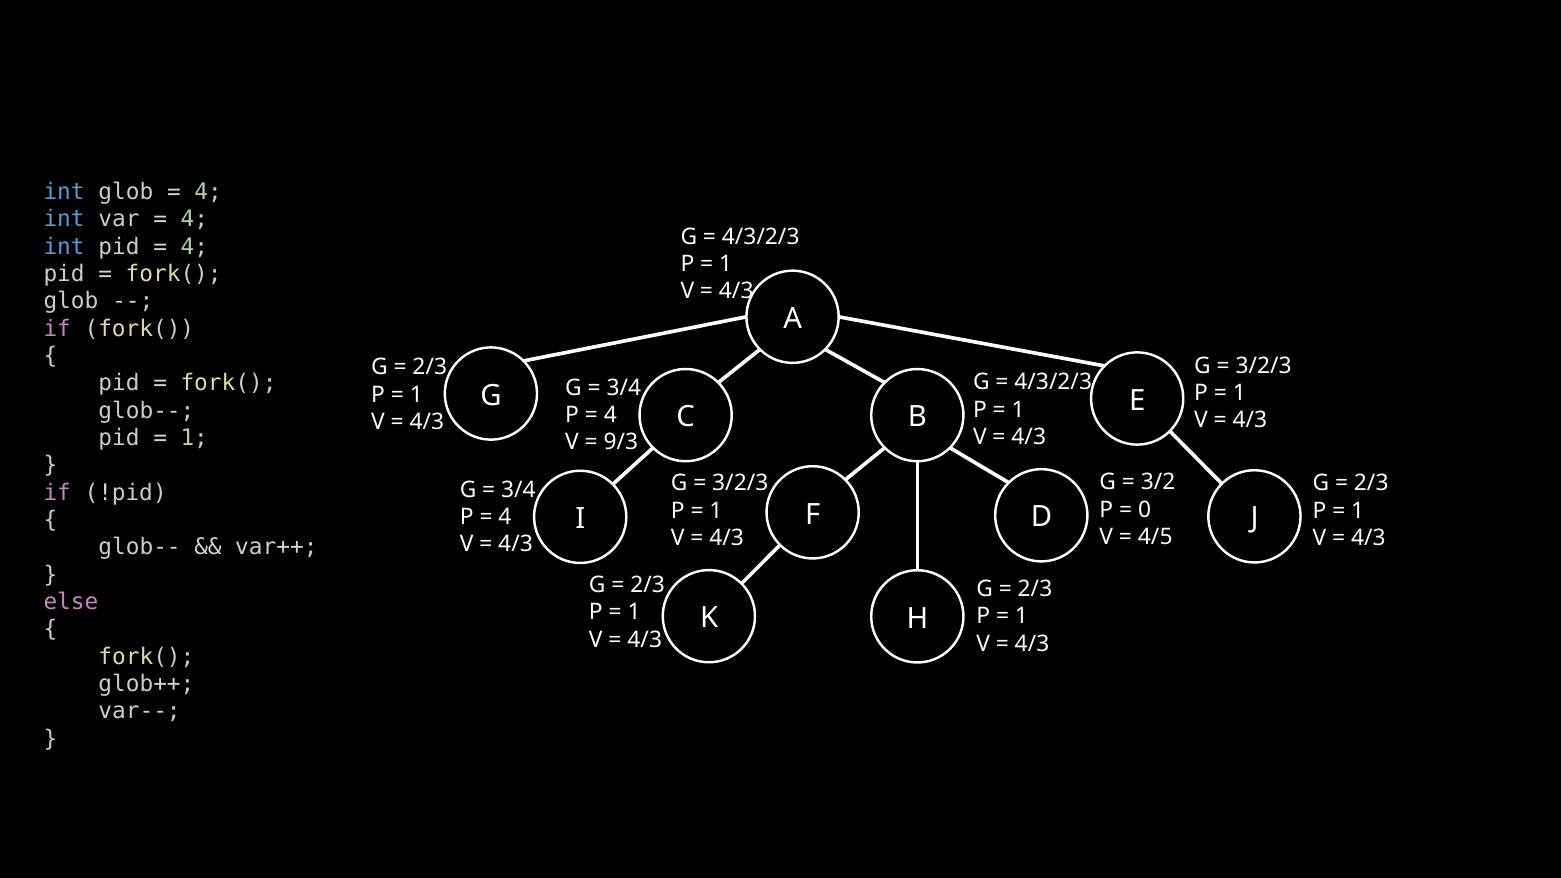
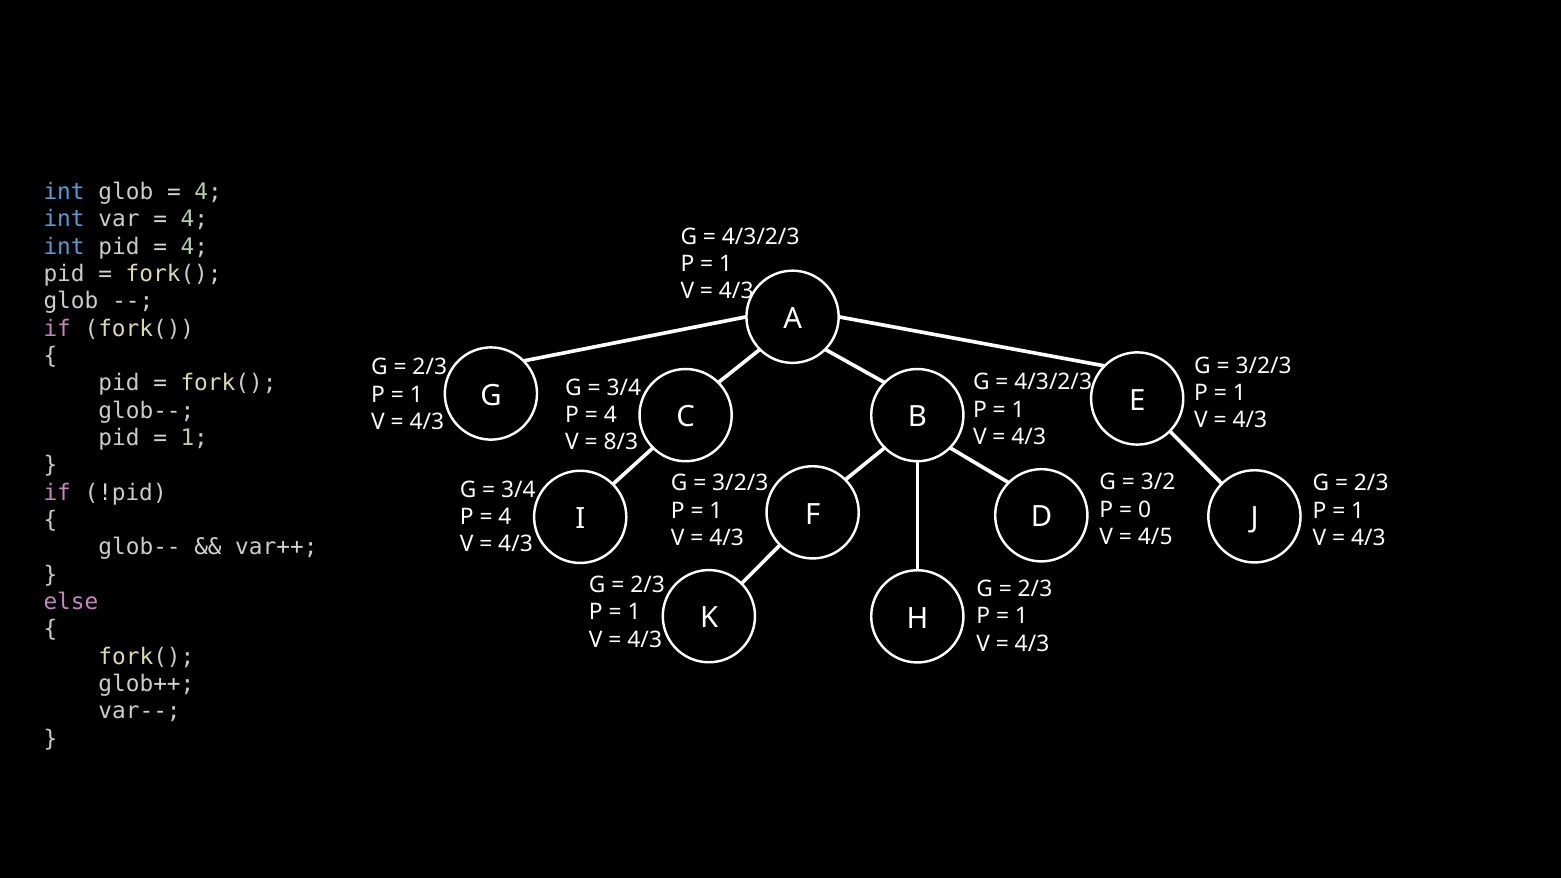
9/3: 9/3 -> 8/3 (621, 442)
